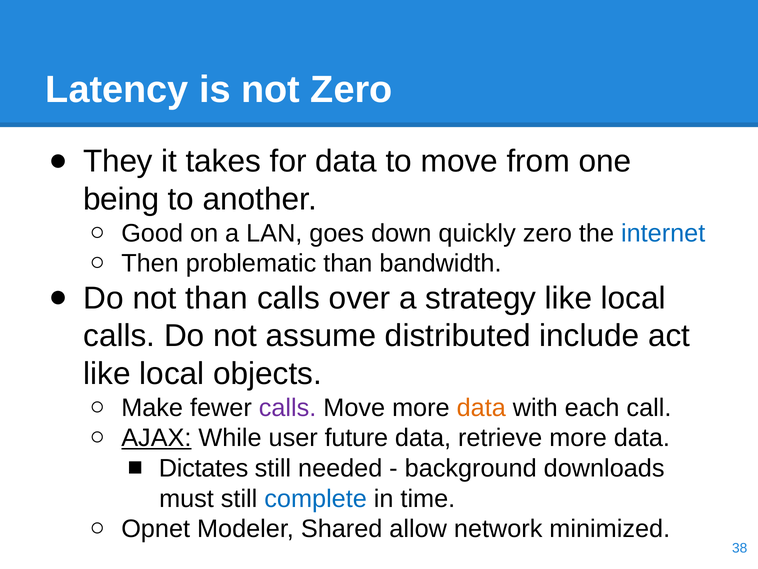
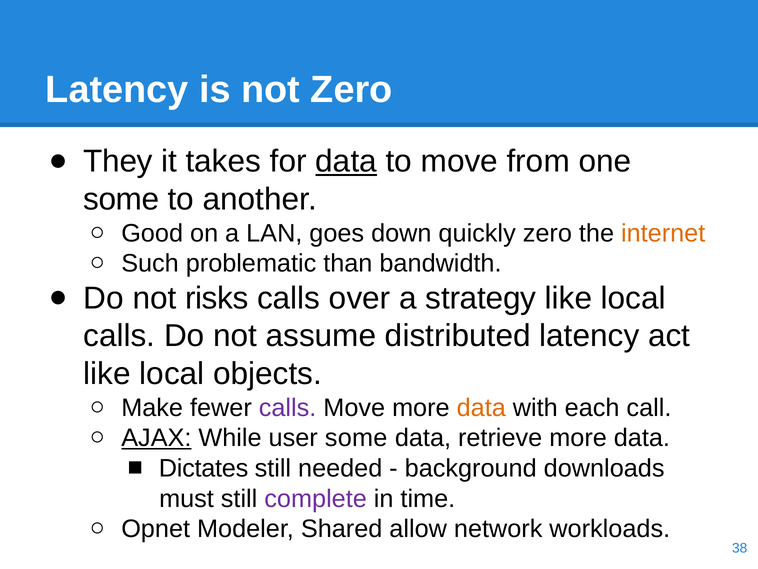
data underline: none -> present (346, 161)
being: being -> some (121, 199)
internet colour: blue -> orange (663, 233)
Then: Then -> Such (150, 263)
not than: than -> risks (217, 298)
distributed include: include -> latency (589, 336)
user future: future -> some (356, 438)
complete colour: blue -> purple (316, 498)
minimized: minimized -> workloads (610, 529)
